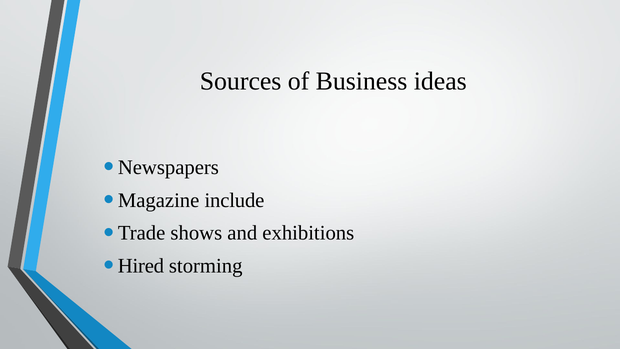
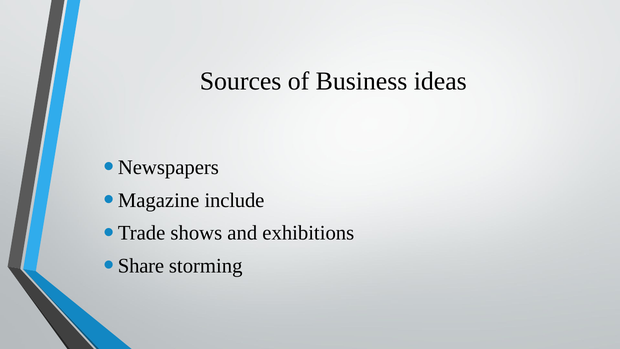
Hired: Hired -> Share (141, 266)
